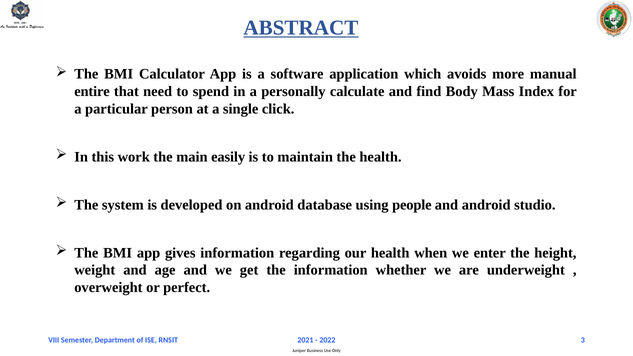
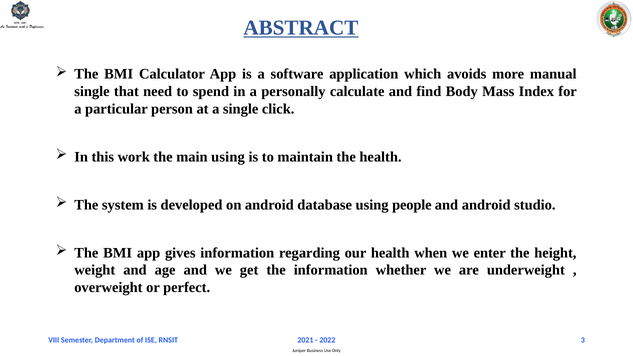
entire: entire -> single (92, 92)
main easily: easily -> using (228, 157)
